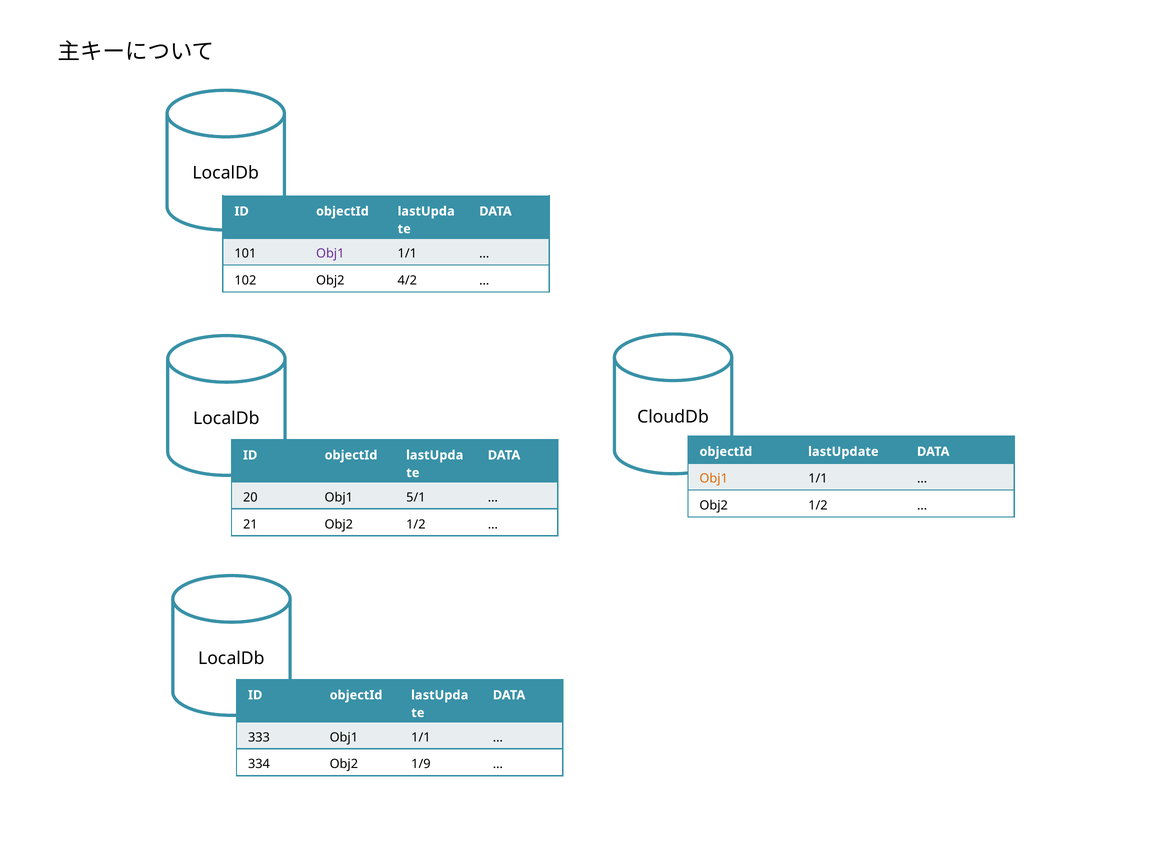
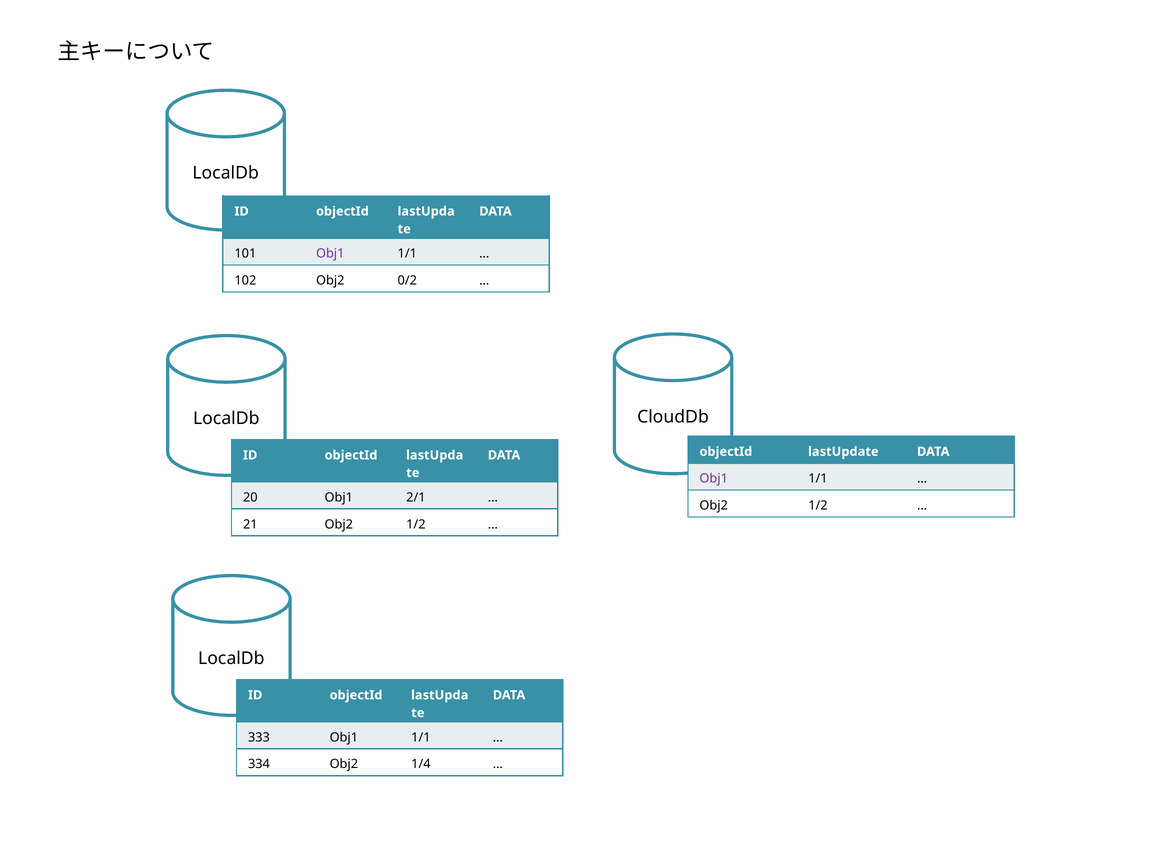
4/2: 4/2 -> 0/2 (407, 280)
Obj1 colour: orange -> purple (714, 479)
5/1: 5/1 -> 2/1 (416, 497)
1/9: 1/9 -> 1/4 (421, 764)
